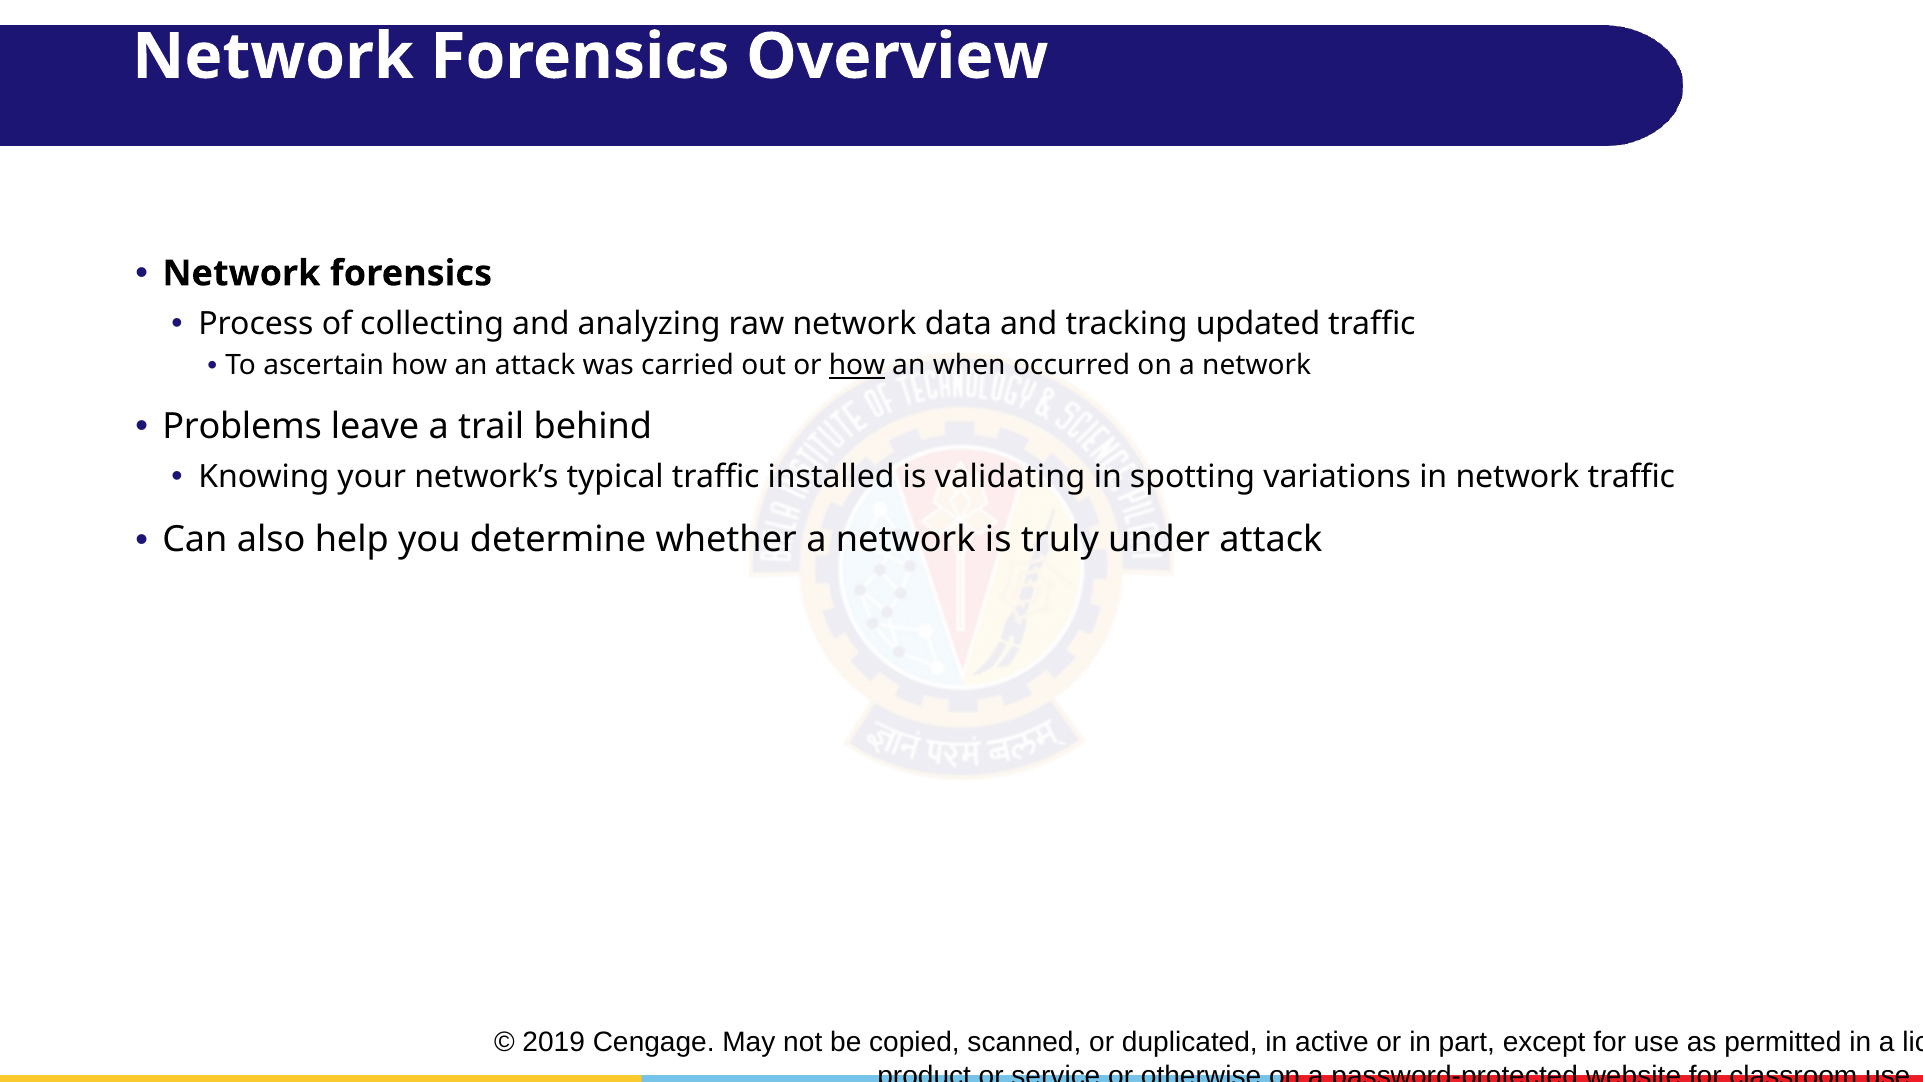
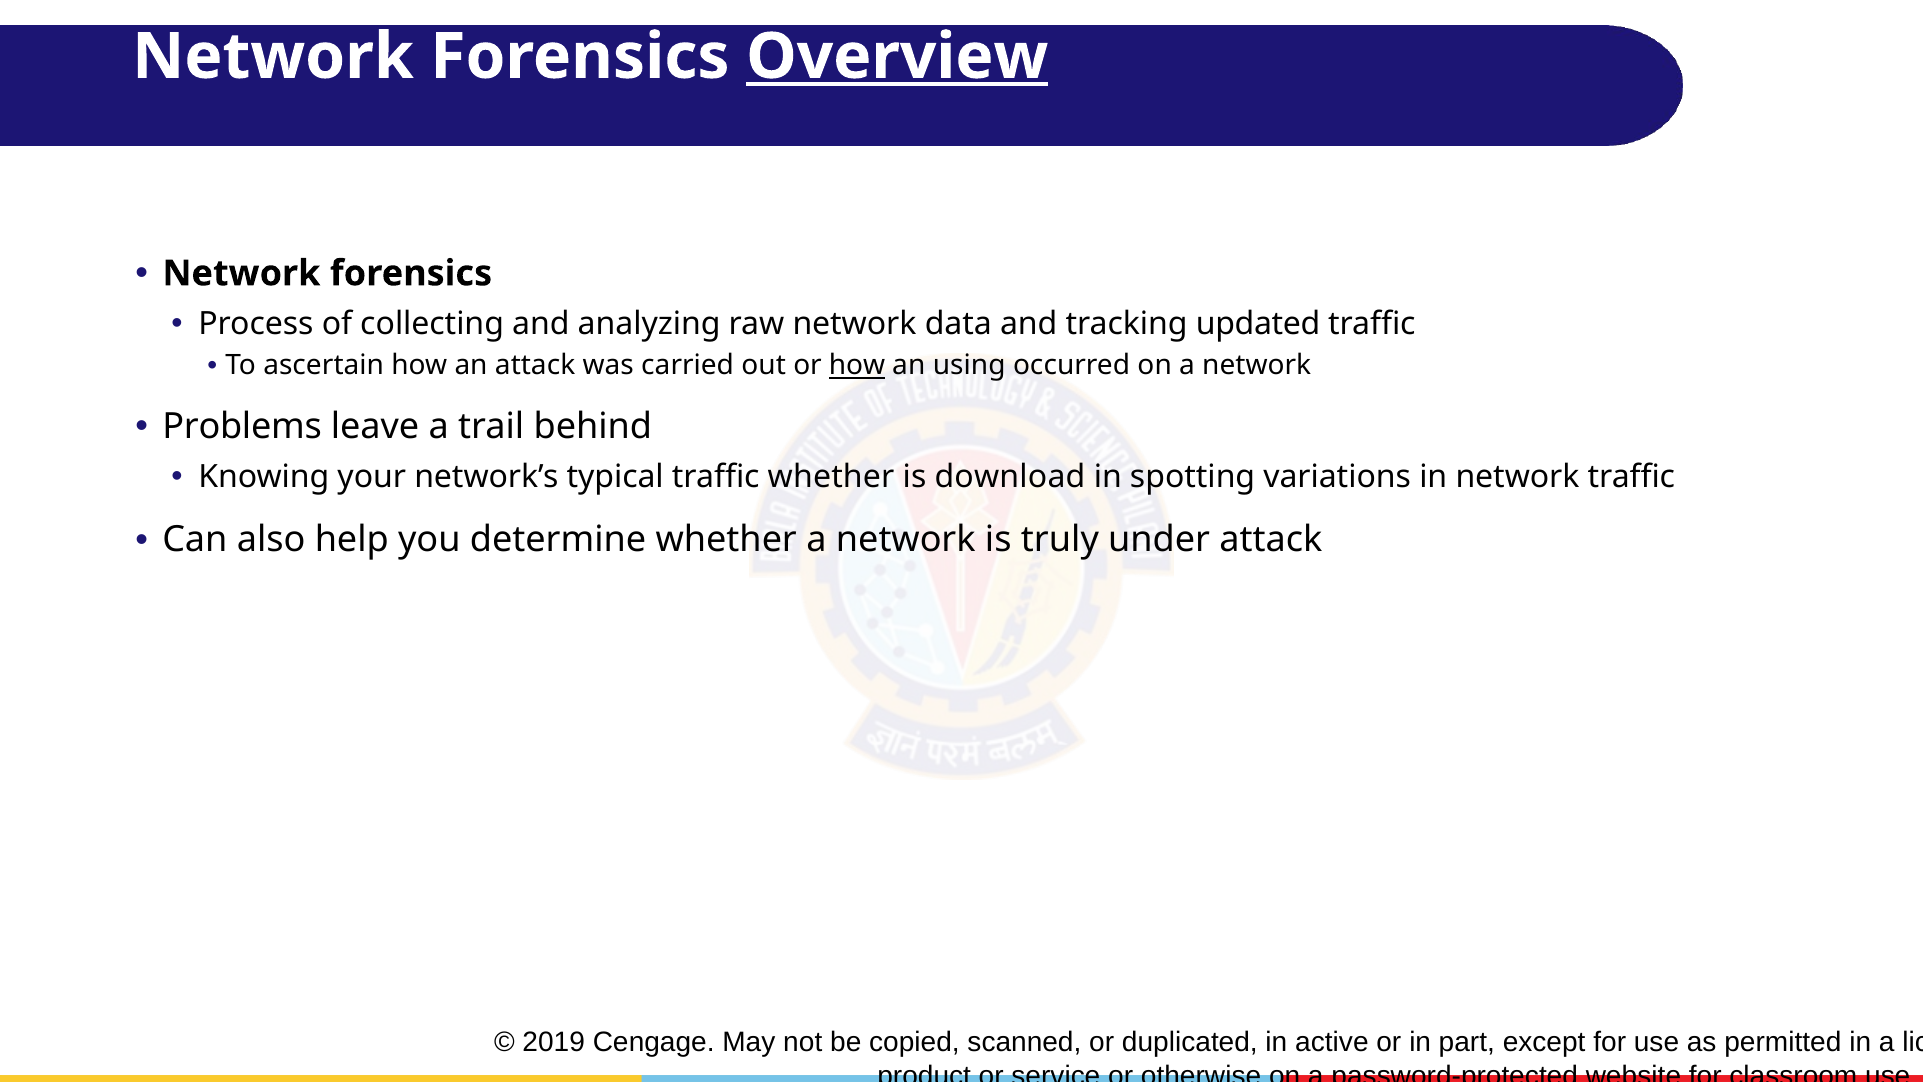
Overview underline: none -> present (897, 57)
when: when -> using (969, 366)
traffic installed: installed -> whether (831, 477)
validating: validating -> download (1010, 477)
